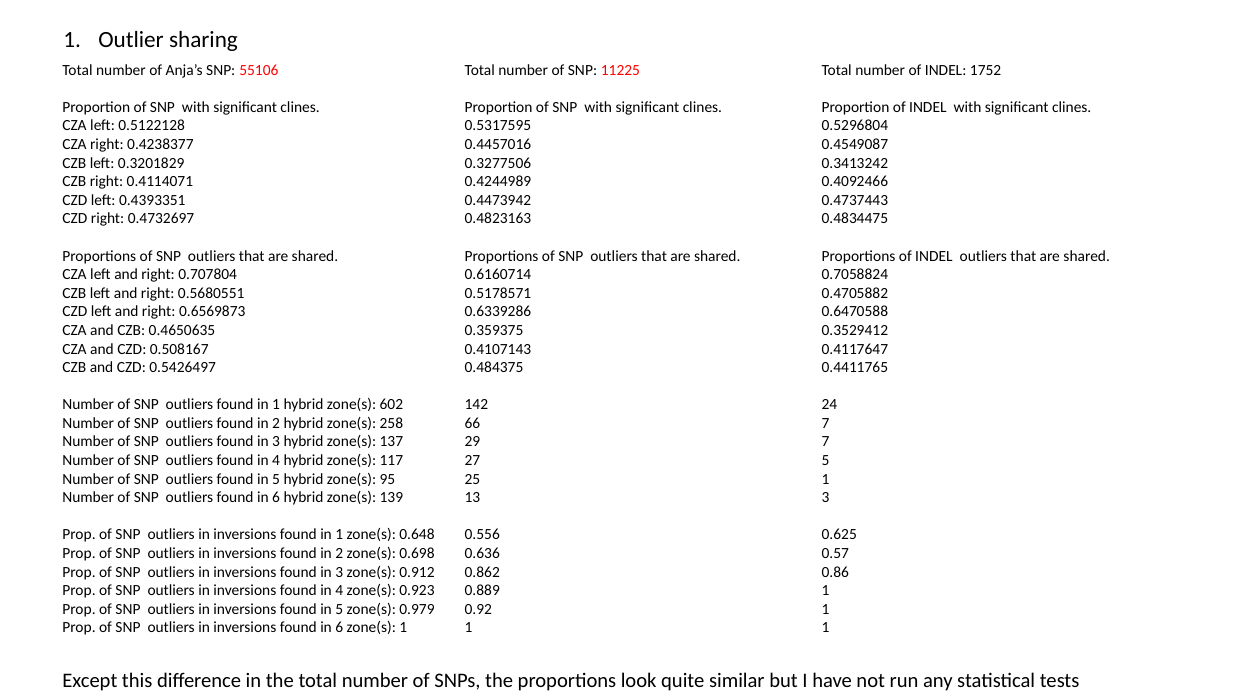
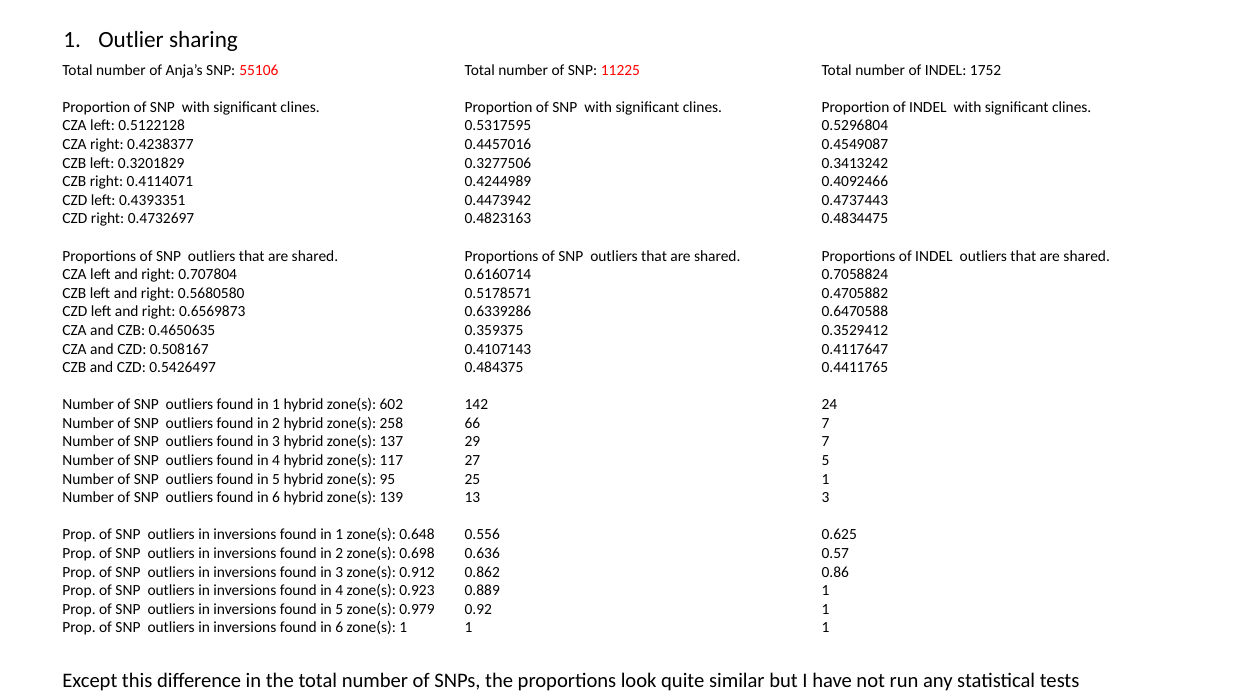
0.5680551: 0.5680551 -> 0.5680580 (211, 293)
